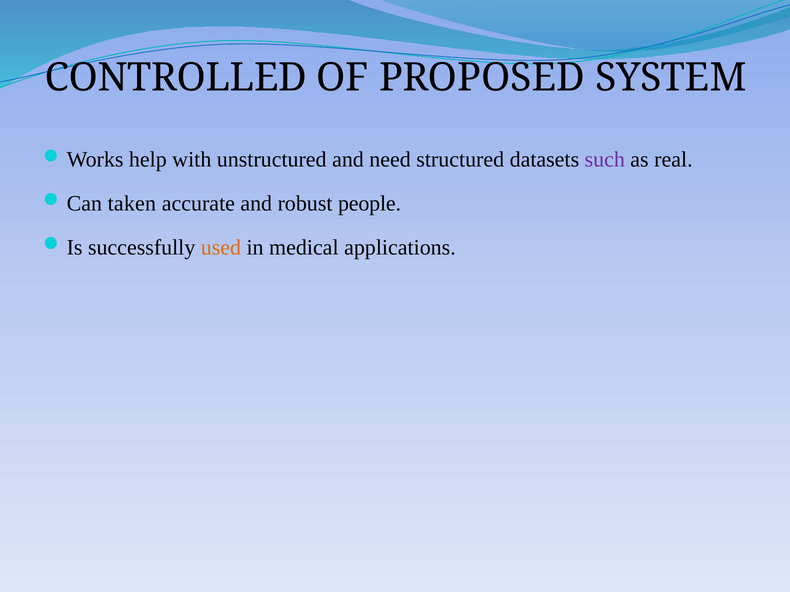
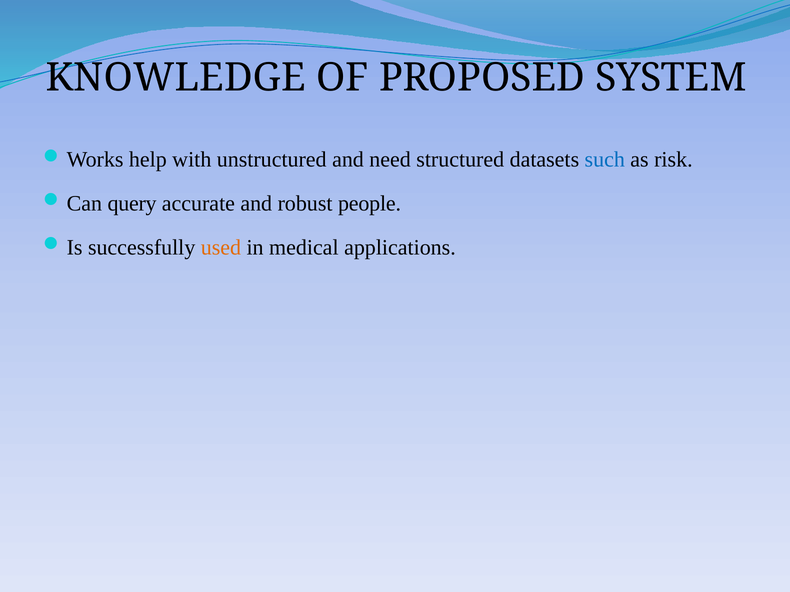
CONTROLLED: CONTROLLED -> KNOWLEDGE (176, 78)
such colour: purple -> blue (605, 160)
real: real -> risk (673, 160)
taken: taken -> query (132, 204)
